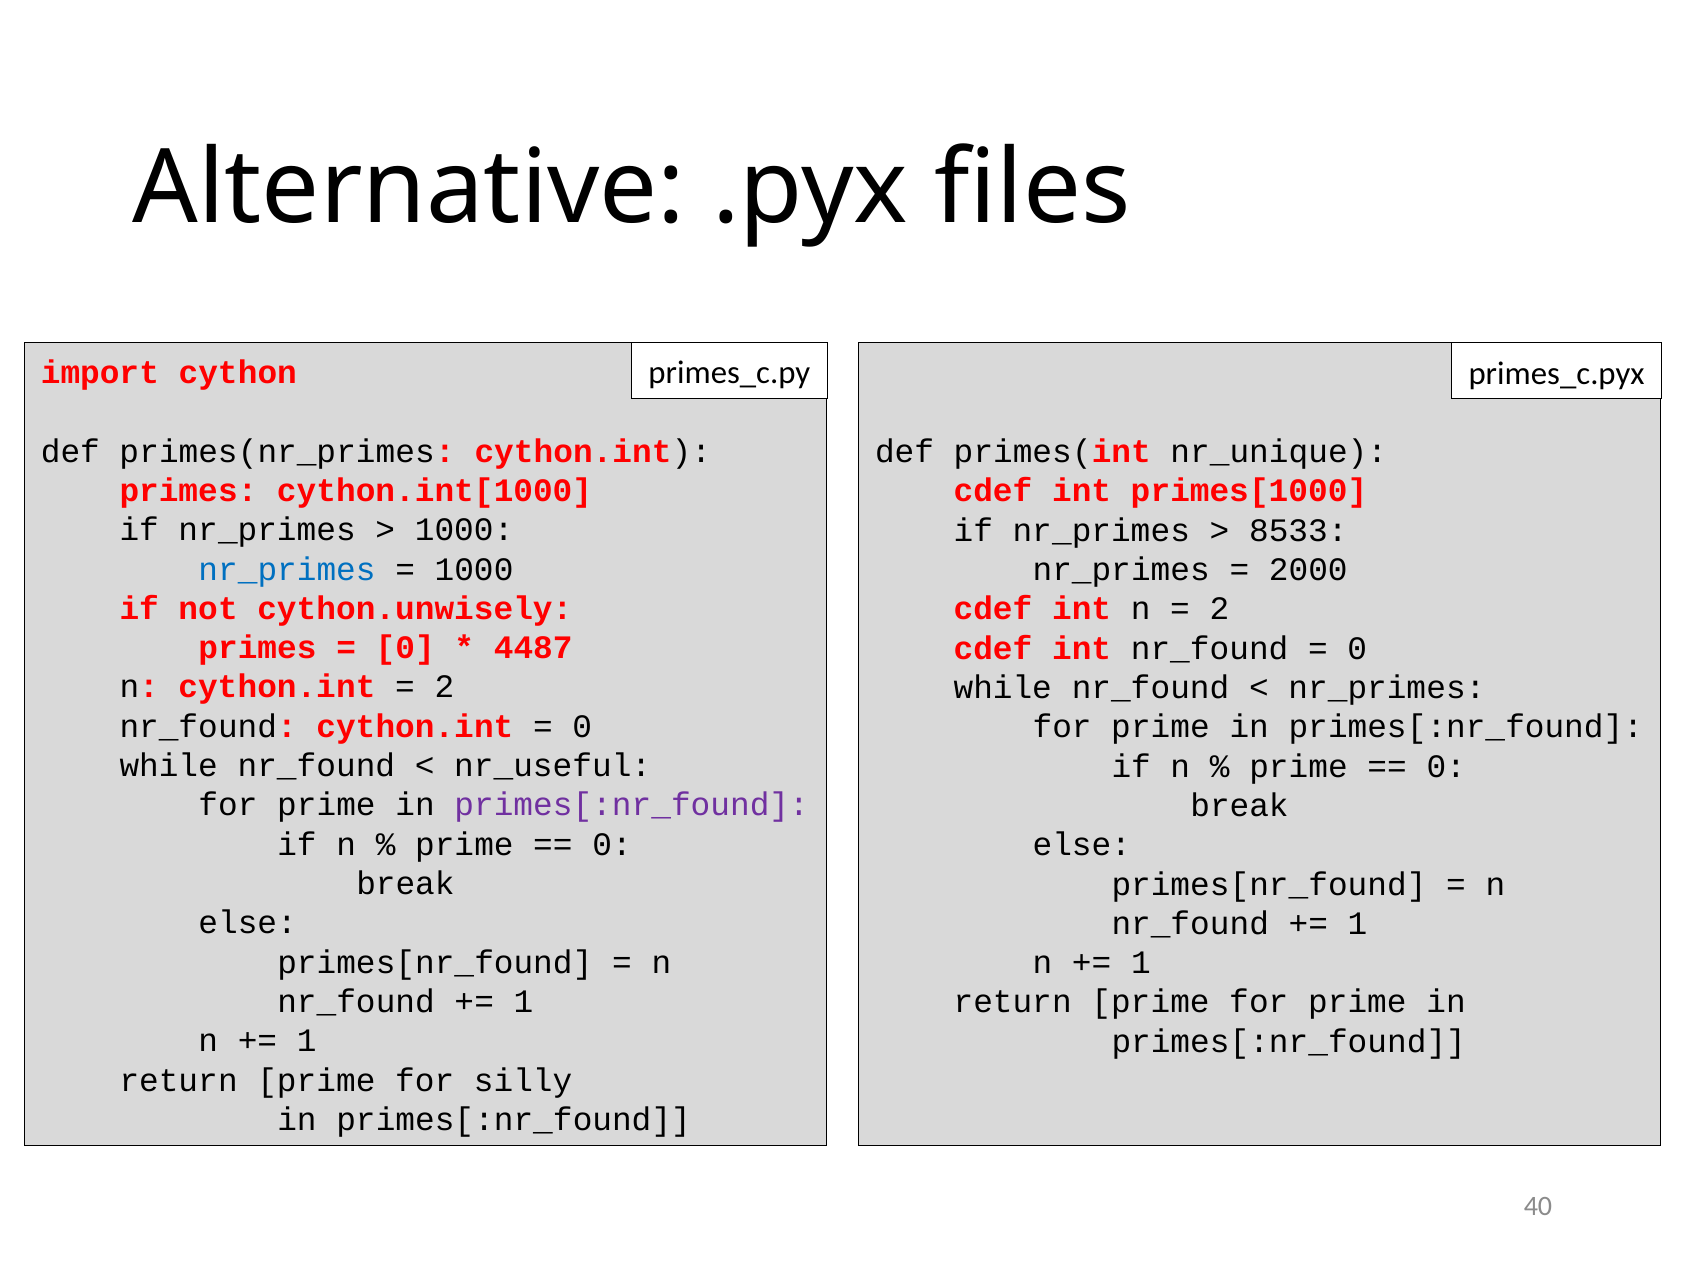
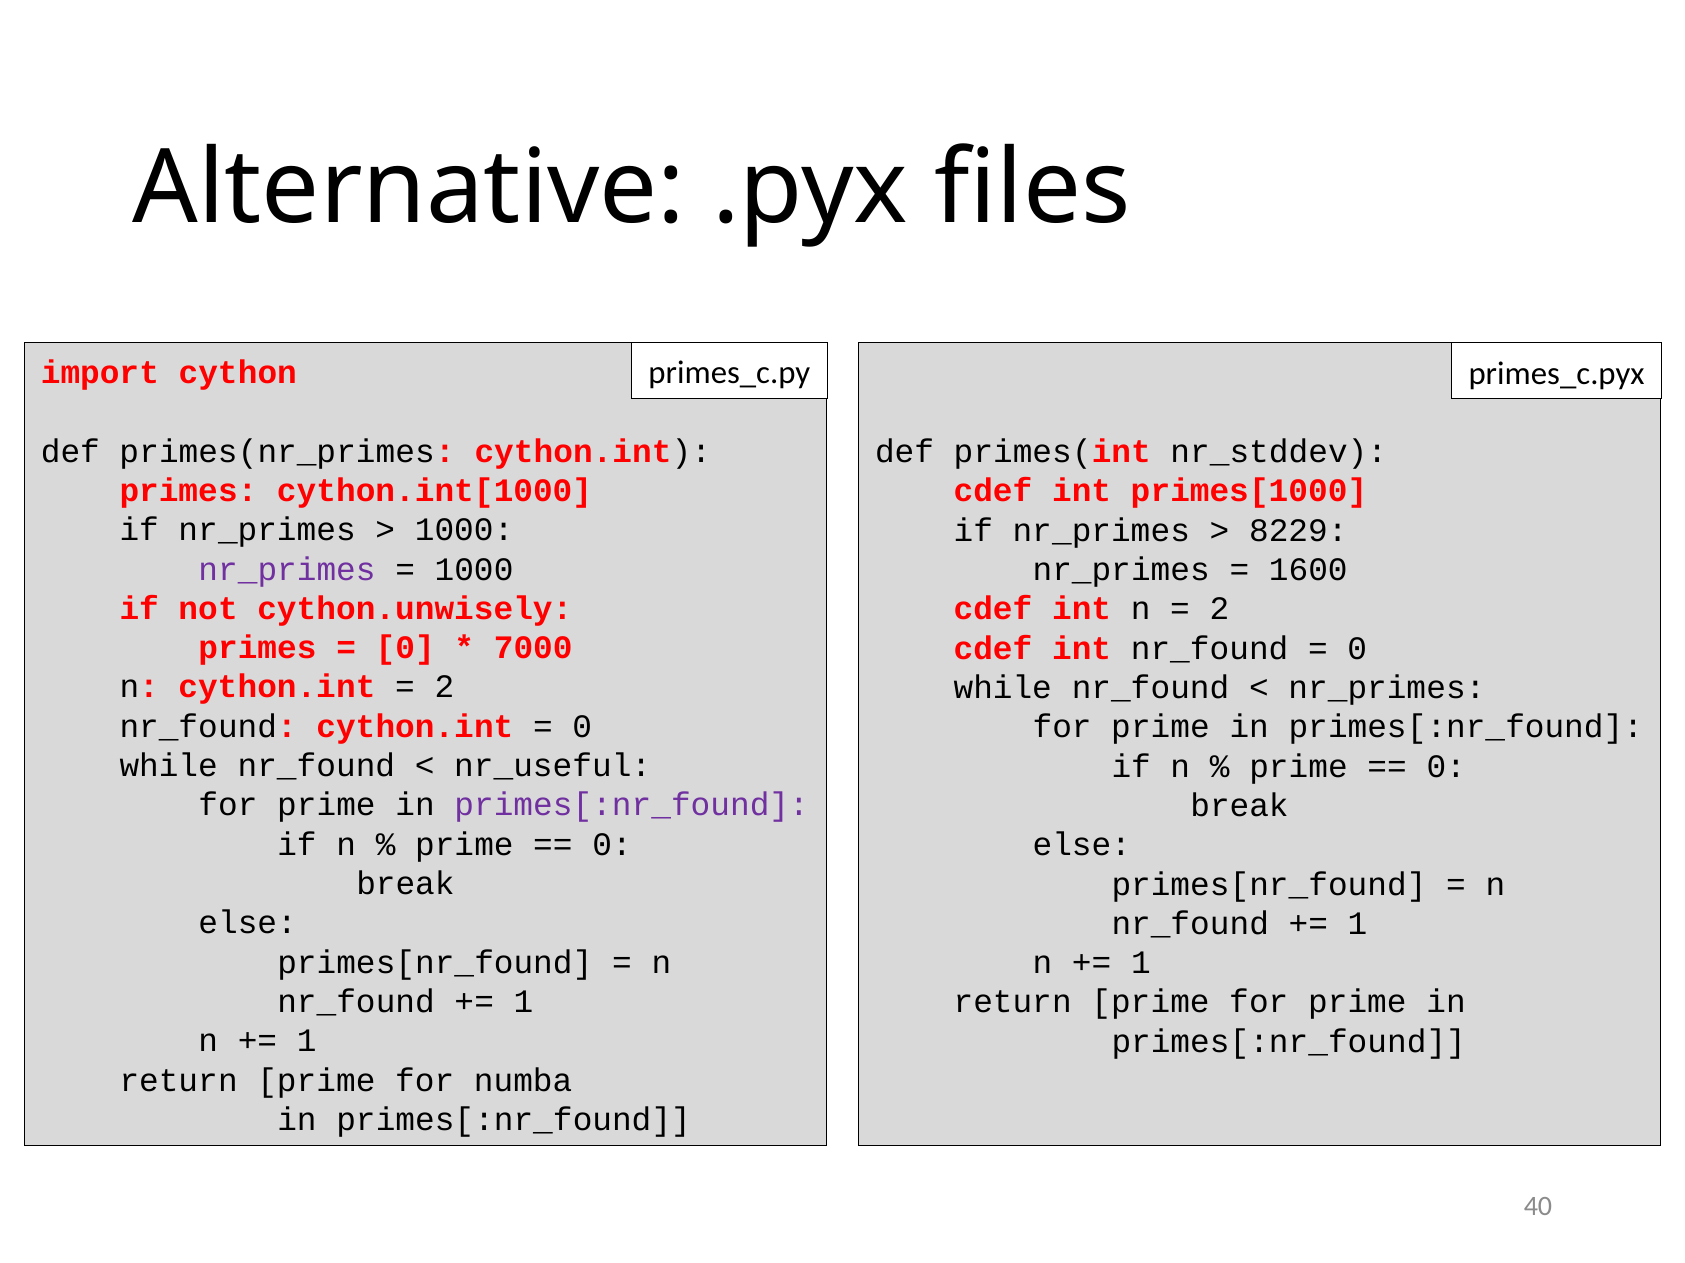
nr_unique: nr_unique -> nr_stddev (1279, 452)
8533: 8533 -> 8229 (1298, 531)
nr_primes colour: blue -> purple (287, 570)
2000: 2000 -> 1600 (1308, 570)
4487: 4487 -> 7000 (533, 648)
silly: silly -> numba (523, 1081)
